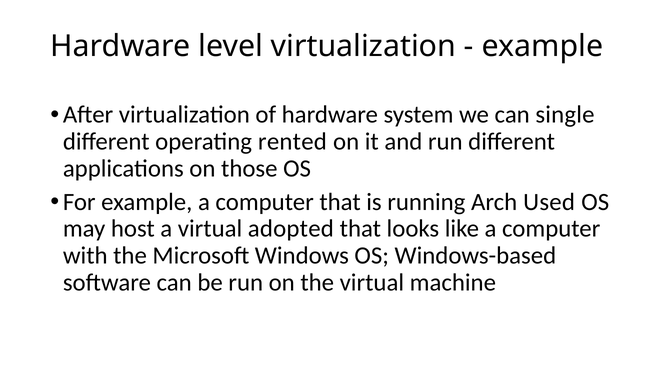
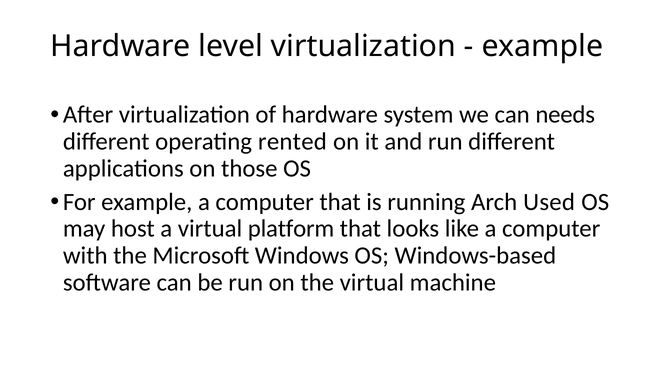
single: single -> needs (565, 115)
adopted: adopted -> platform (291, 229)
